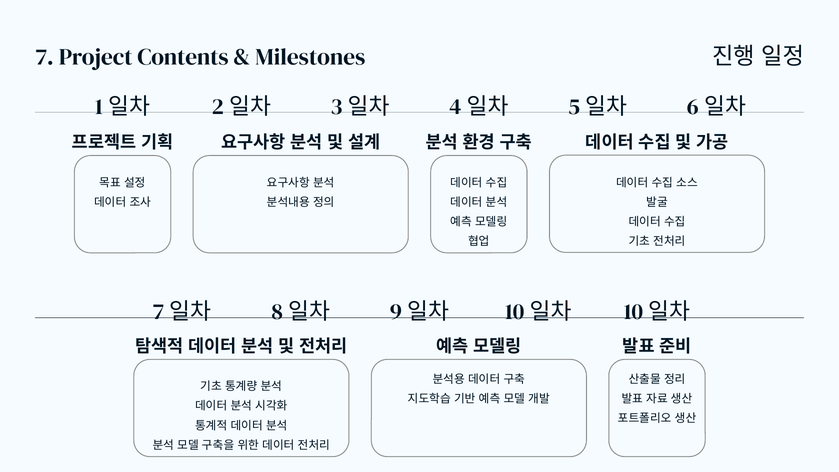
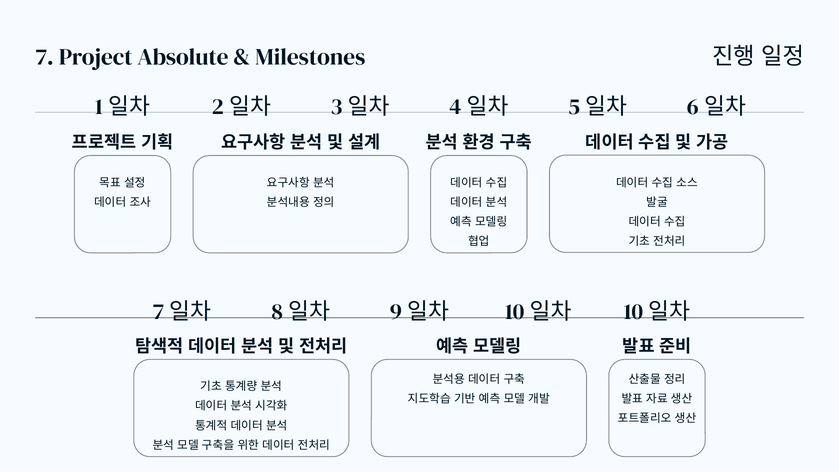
Contents: Contents -> Absolute (183, 57)
